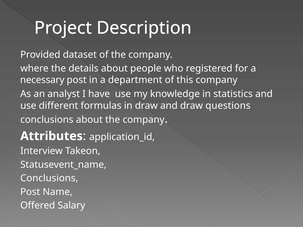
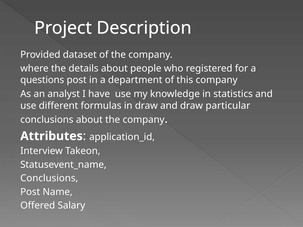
necessary: necessary -> questions (42, 80)
questions: questions -> particular (228, 106)
